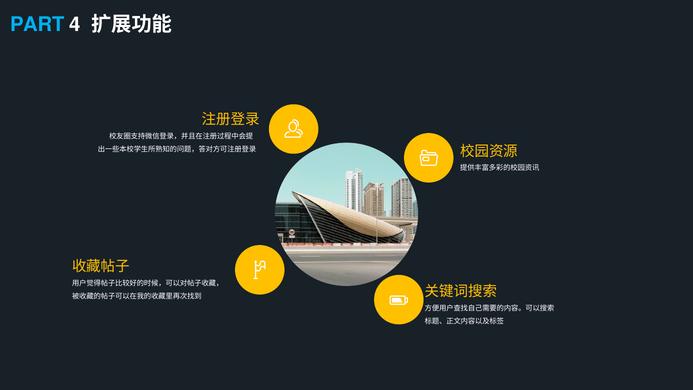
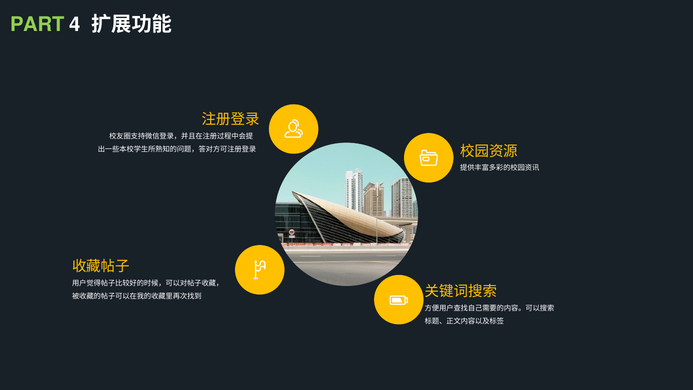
PART colour: light blue -> light green (37, 24)
